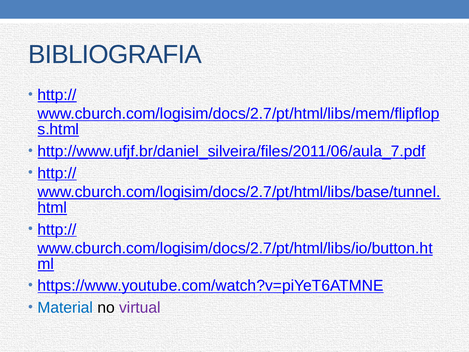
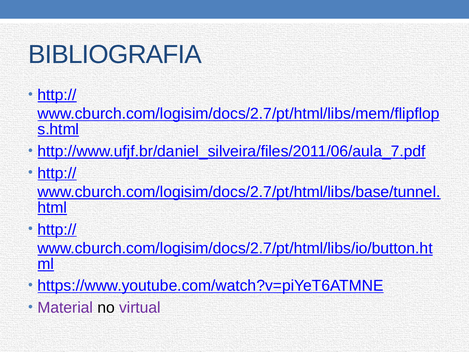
Material colour: blue -> purple (65, 307)
